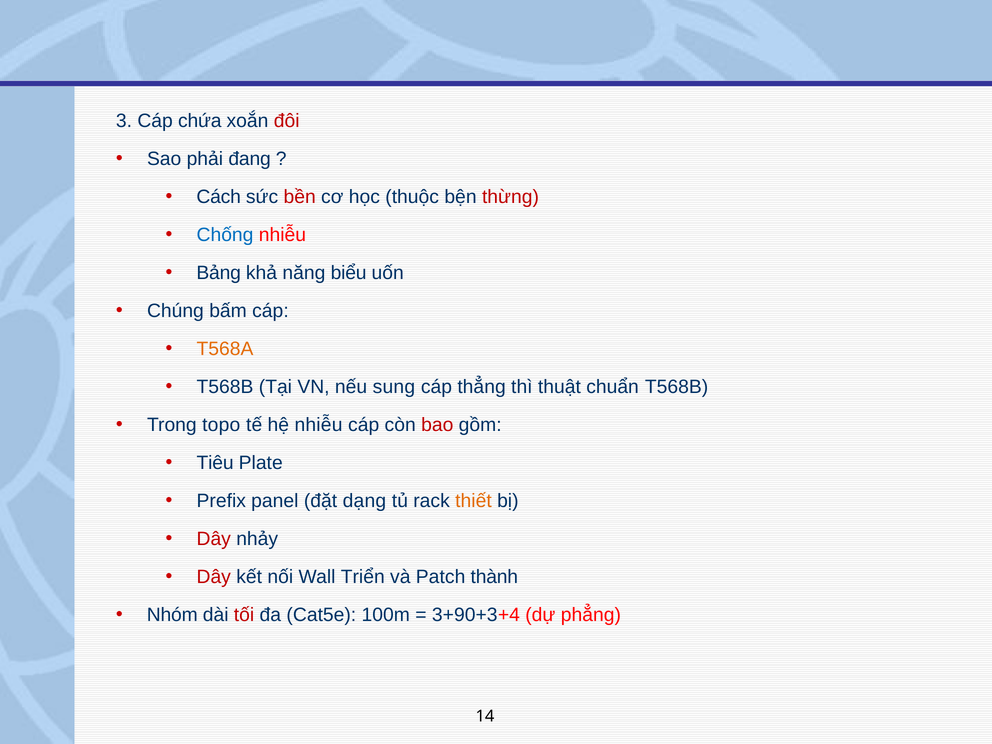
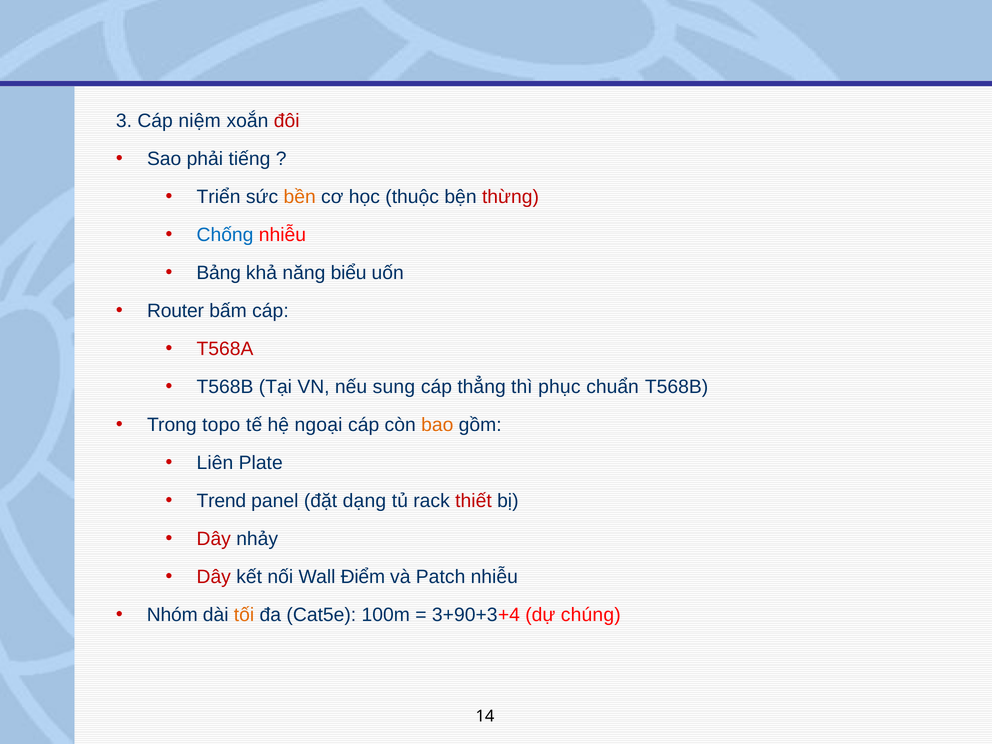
chứa: chứa -> niệm (200, 121)
đang: đang -> tiếng (249, 159)
Cách: Cách -> Triển (219, 197)
bền colour: red -> orange (300, 197)
Chúng: Chúng -> Router (176, 311)
T568A colour: orange -> red (225, 349)
thuật: thuật -> phục (559, 387)
hệ nhiễu: nhiễu -> ngoại (319, 425)
bao colour: red -> orange (437, 425)
Tiêu: Tiêu -> Liên (215, 463)
Prefix: Prefix -> Trend (221, 501)
thiết colour: orange -> red (473, 501)
Triển: Triển -> Điểm (363, 577)
Patch thành: thành -> nhiễu (494, 577)
tối colour: red -> orange (244, 615)
phẳng: phẳng -> chúng (591, 615)
